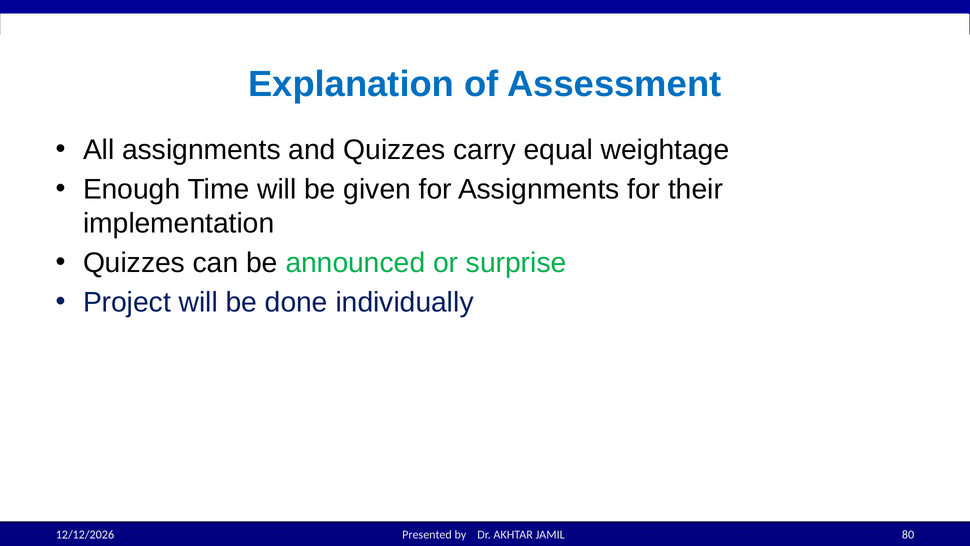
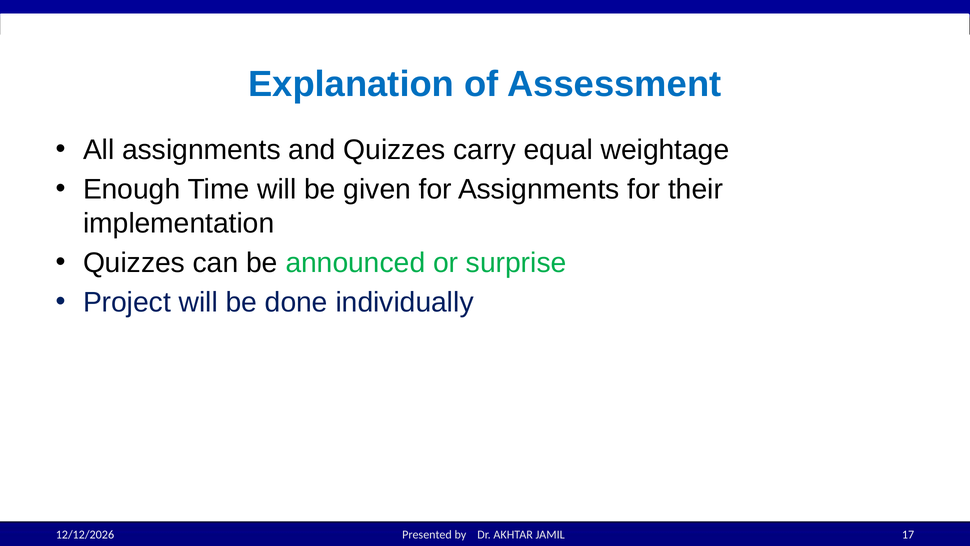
80: 80 -> 17 (908, 534)
